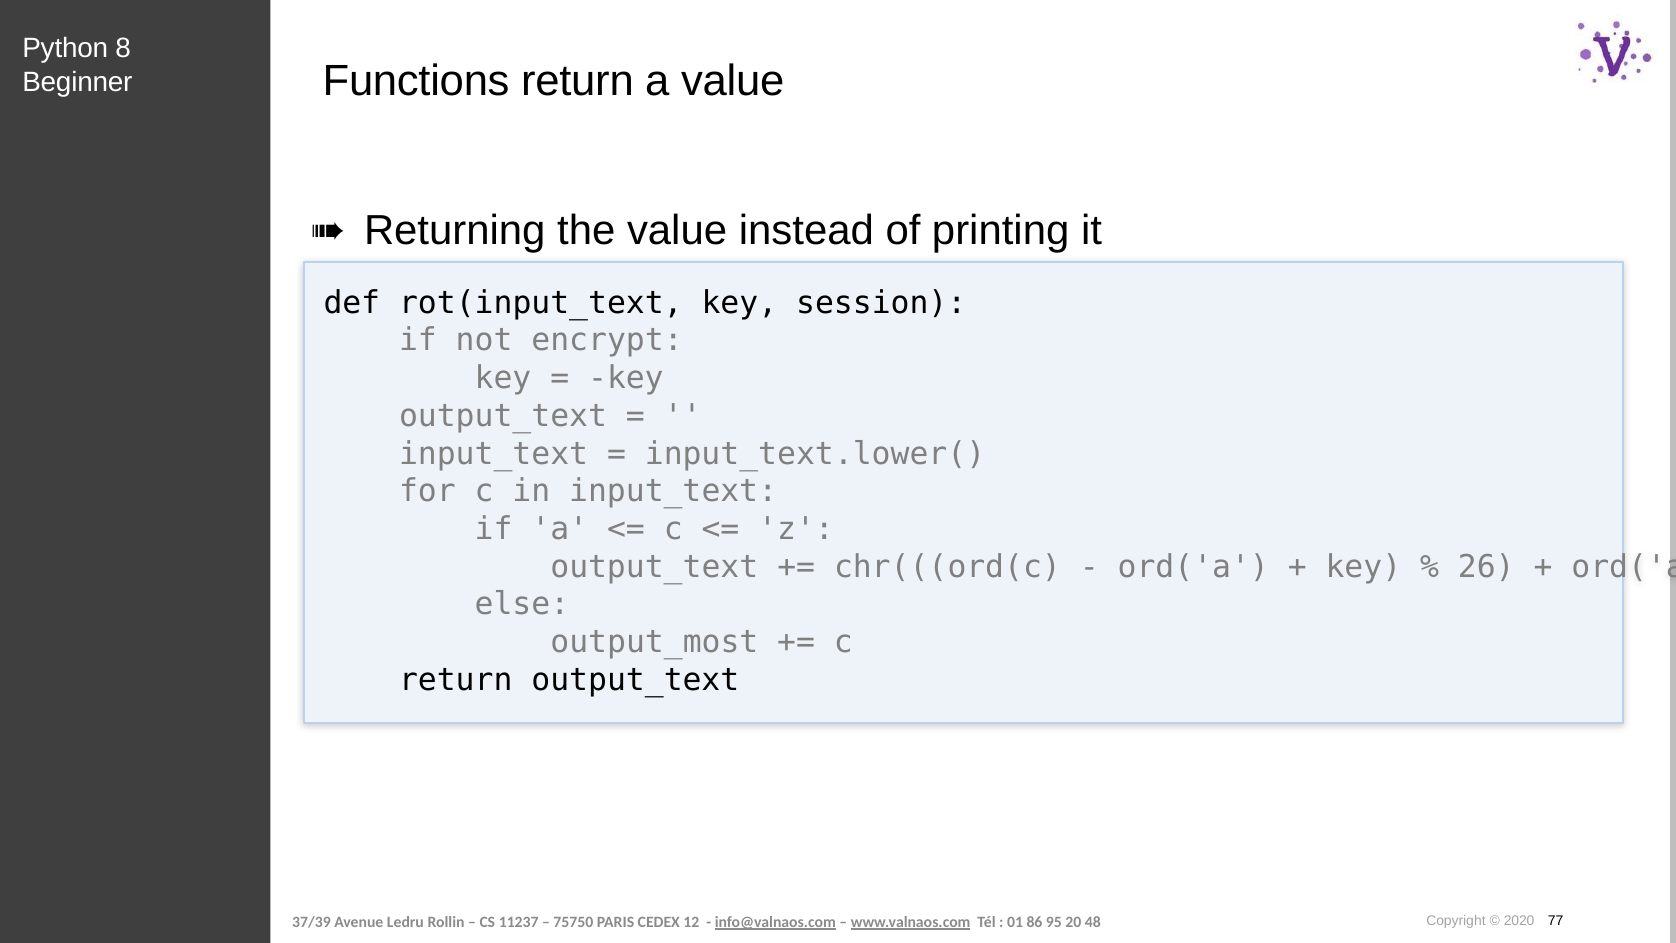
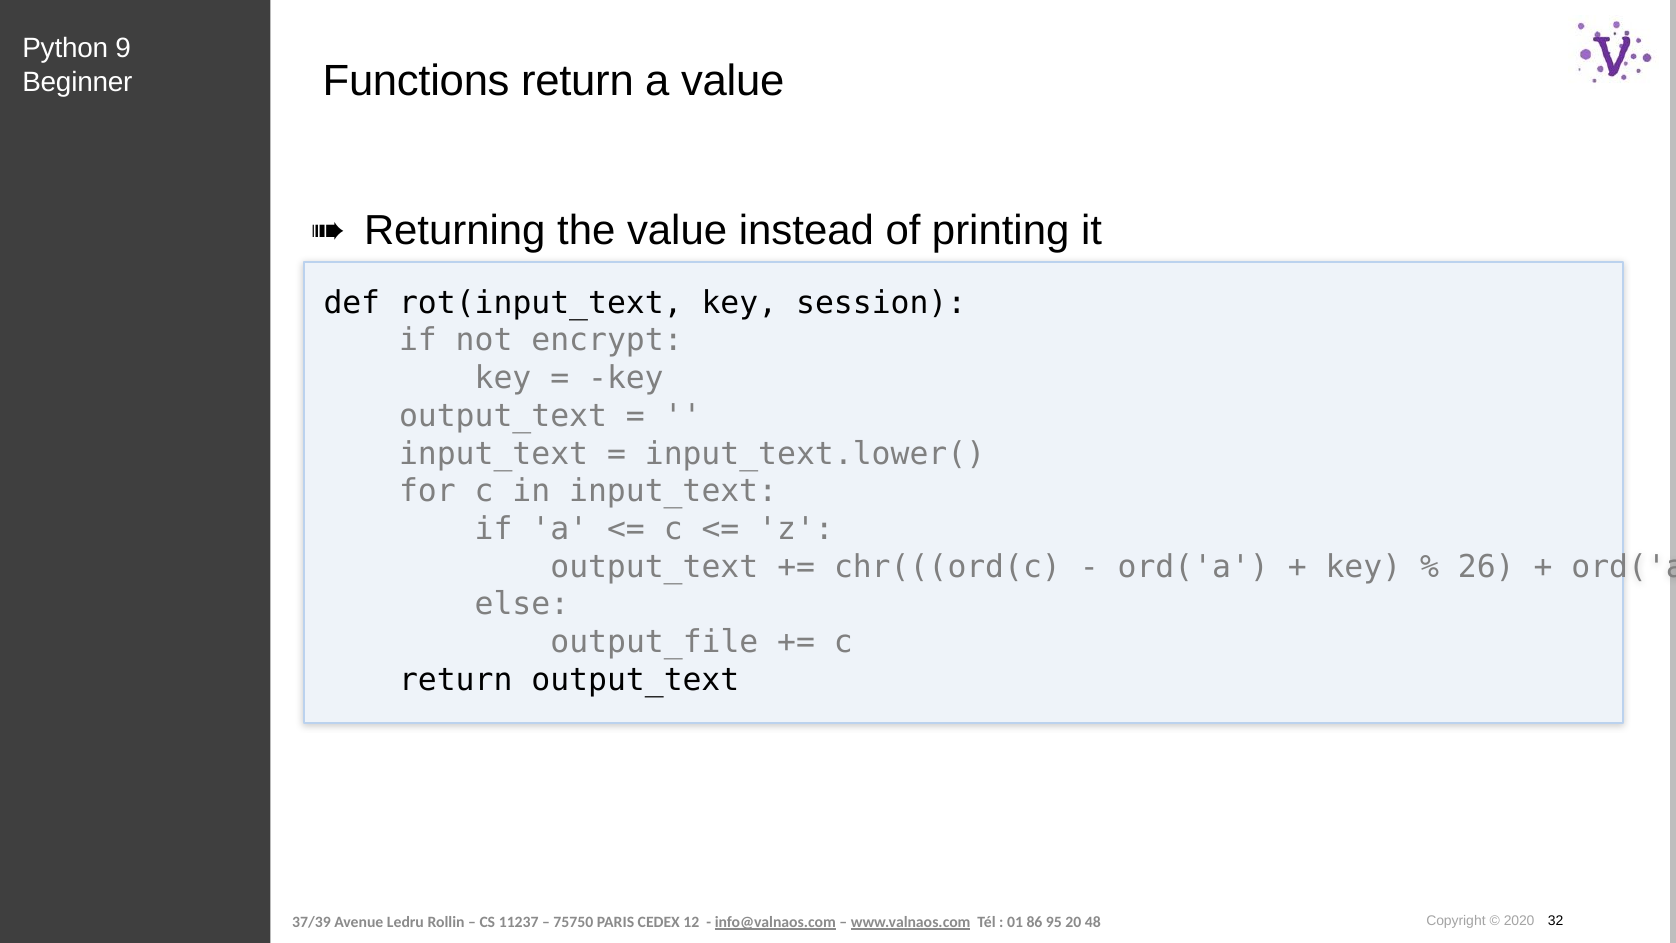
8: 8 -> 9 (123, 48)
output_most: output_most -> output_file (654, 642)
77: 77 -> 32 (1556, 921)
